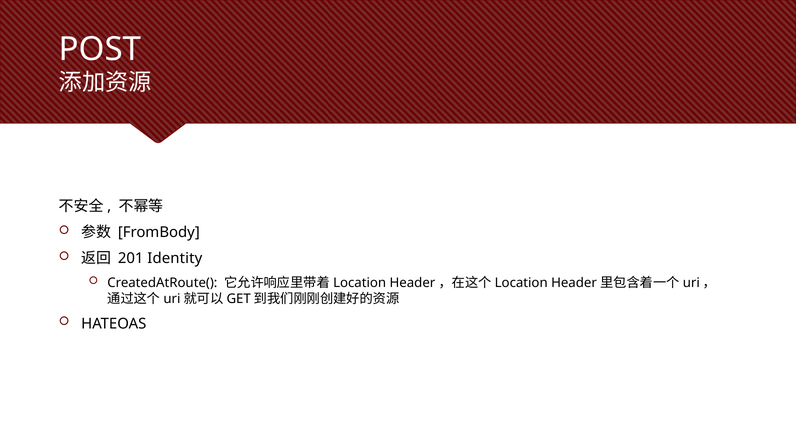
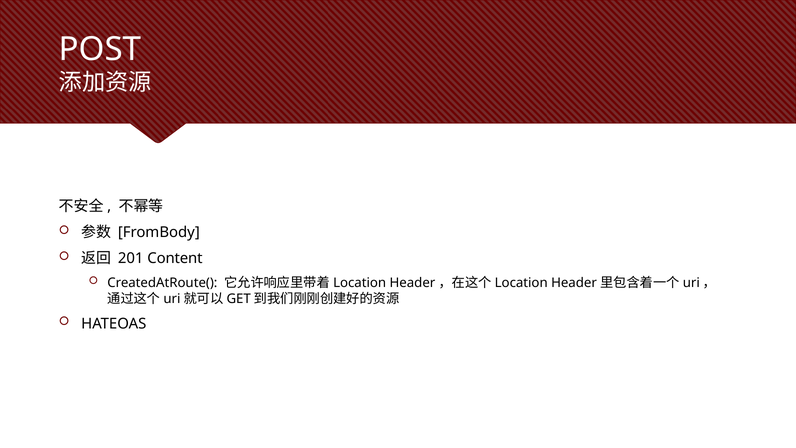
Identity: Identity -> Content (175, 258)
